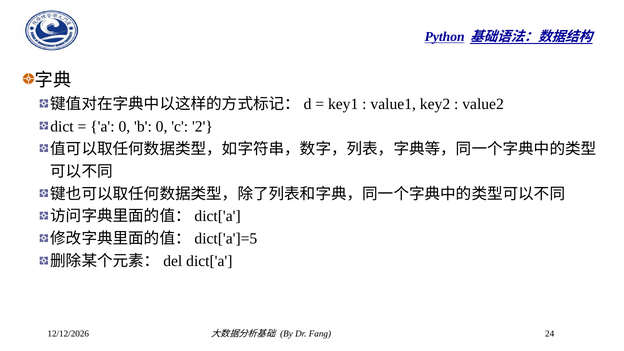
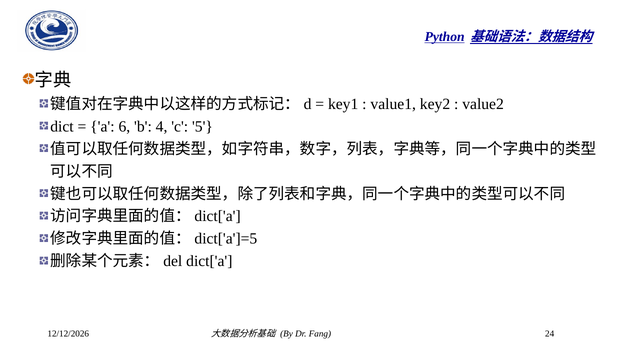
a 0: 0 -> 6 (124, 126)
b 0: 0 -> 4 (162, 126)
2: 2 -> 5 (203, 126)
